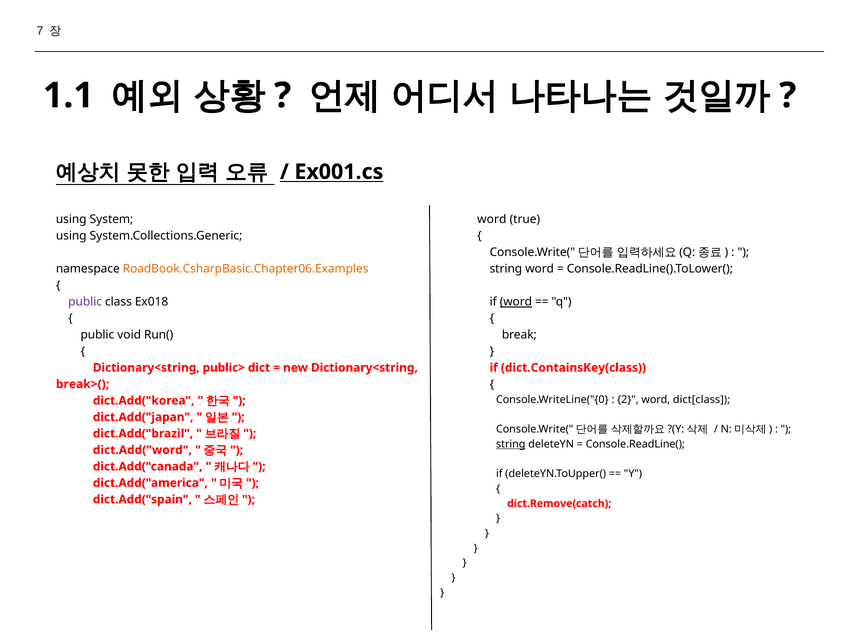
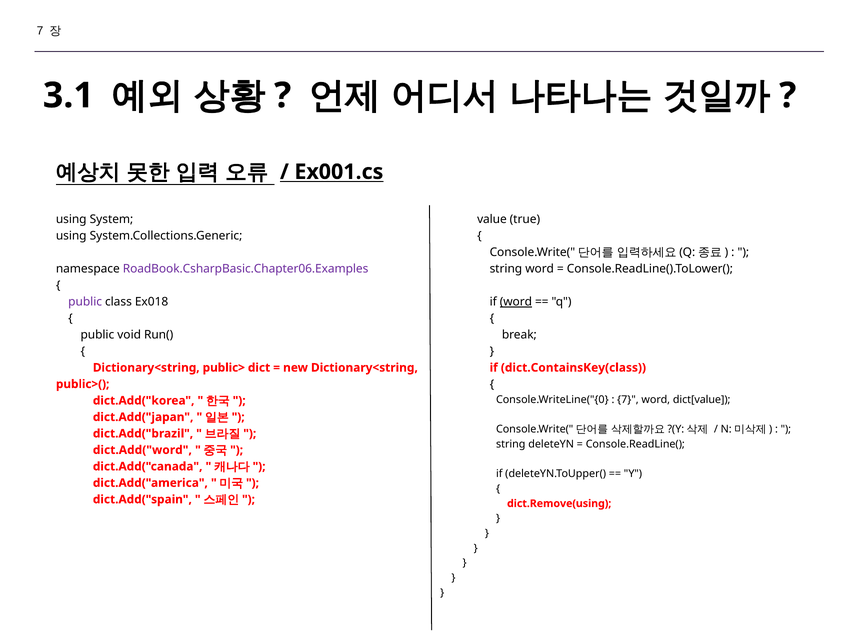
1.1: 1.1 -> 3.1 (68, 96)
word: word -> value (492, 220)
RoadBook.CsharpBasic.Chapter06.Examples colour: orange -> purple (246, 269)
break>(: break>( -> public>( (83, 384)
2: 2 -> 7 (628, 400)
dict[class: dict[class -> dict[value (702, 400)
string underline: present -> none (511, 444)
dict.Remove(catch: dict.Remove(catch -> dict.Remove(using (559, 504)
